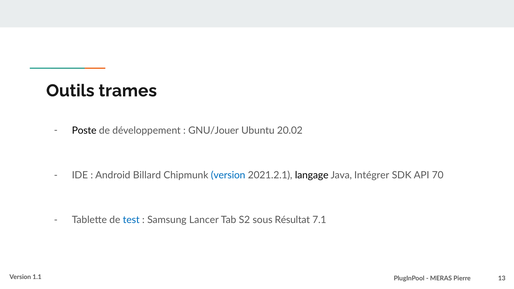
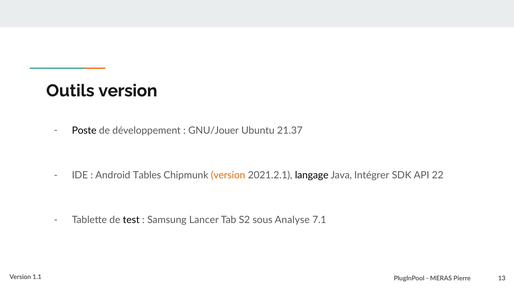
Outils trames: trames -> version (128, 91)
20.02: 20.02 -> 21.37 (290, 131)
Billard: Billard -> Tables (147, 175)
version colour: blue -> orange (228, 175)
70: 70 -> 22 (438, 175)
test colour: blue -> black (131, 220)
Résultat: Résultat -> Analyse (292, 220)
